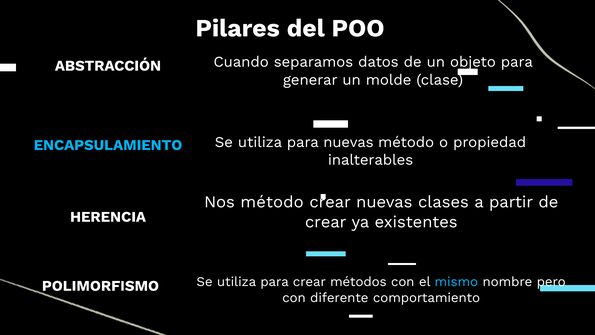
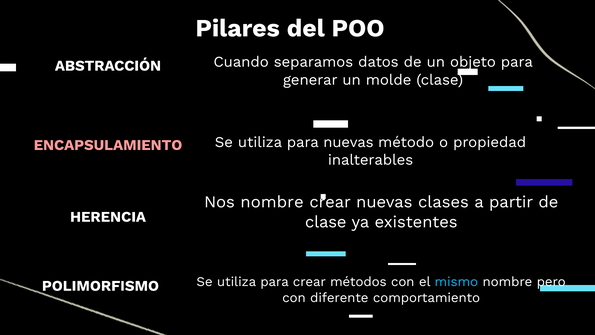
ENCAPSULAMIENTO colour: light blue -> pink (108, 145)
Nos método: método -> nombre (272, 202)
crear: crear -> clase (326, 222)
